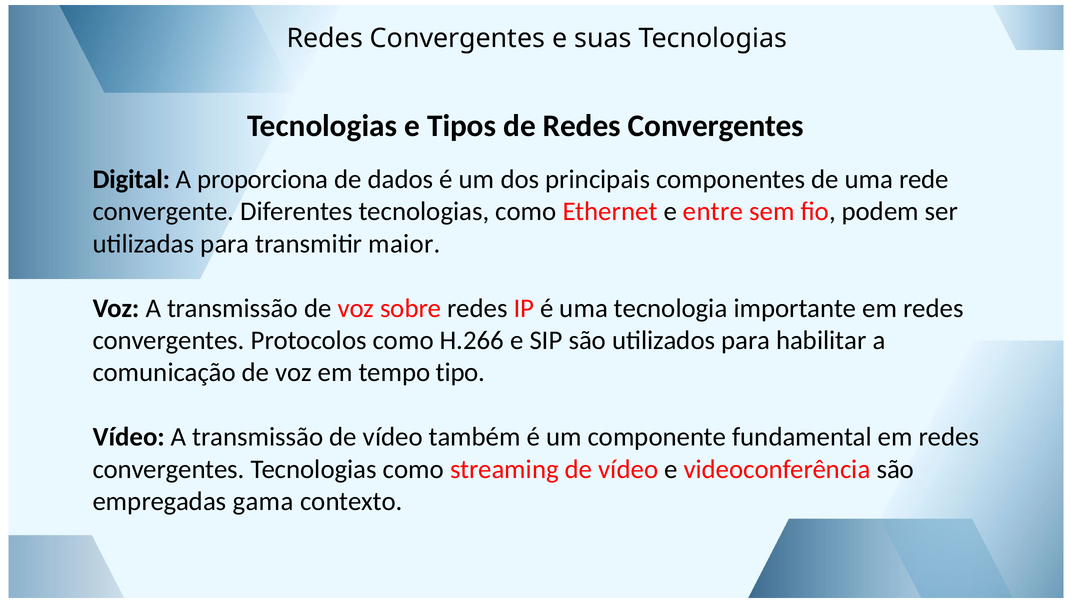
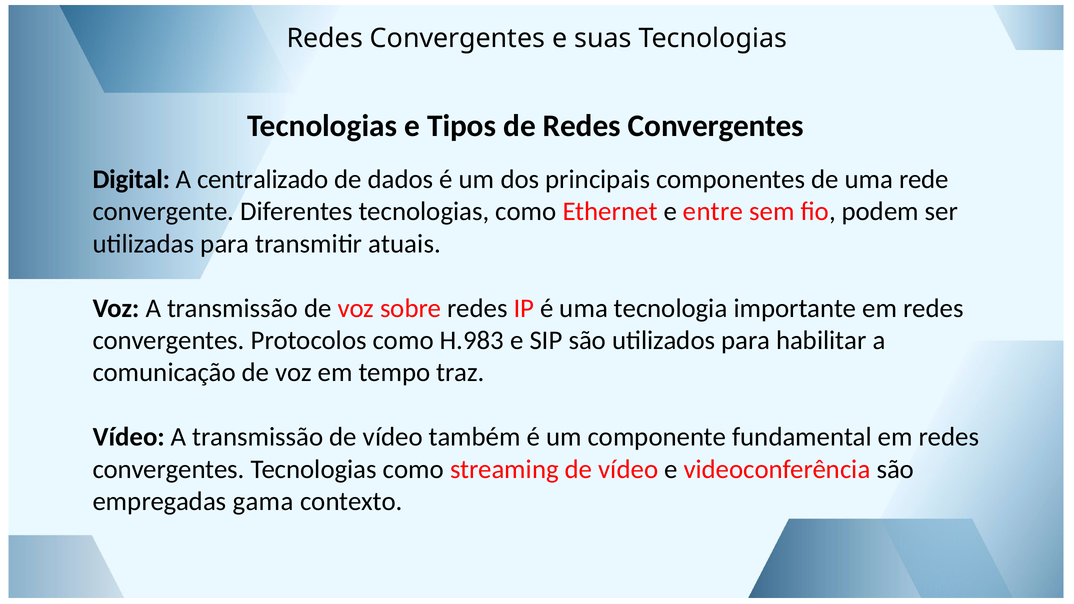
proporciona: proporciona -> centralizado (263, 179)
maior: maior -> atuais (405, 244)
H.266: H.266 -> H.983 (472, 340)
tipo: tipo -> traz (460, 373)
